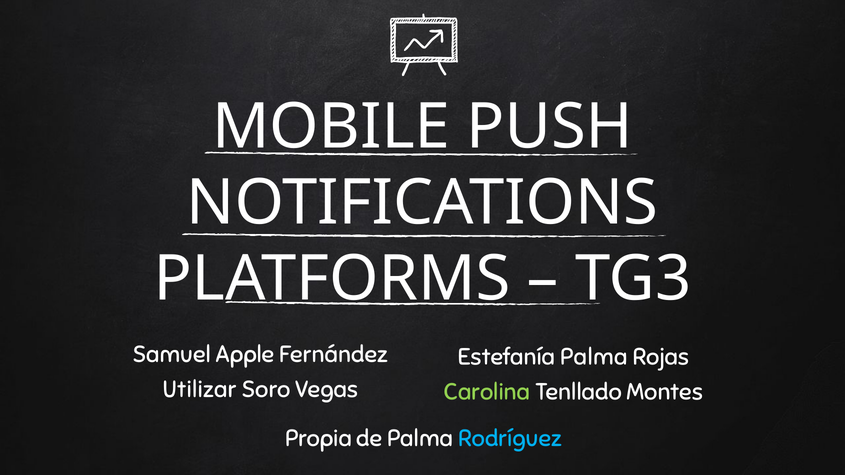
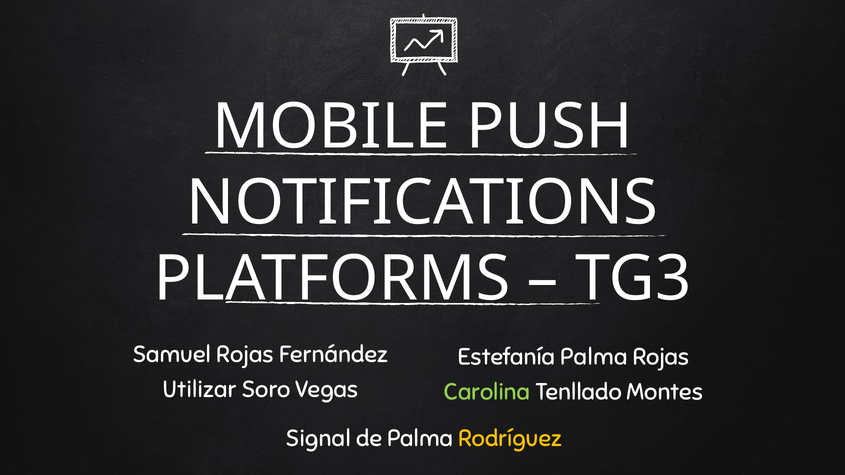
Samuel Apple: Apple -> Rojas (245, 355)
Propia: Propia -> Signal (318, 439)
Rodríguez colour: light blue -> yellow (510, 439)
